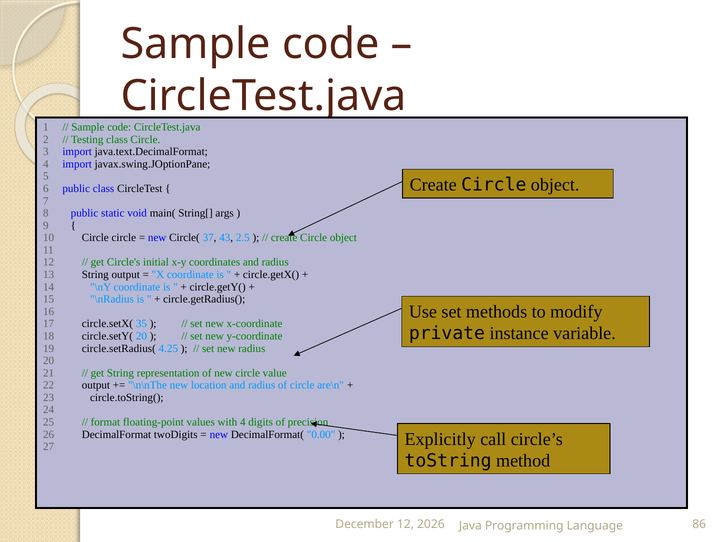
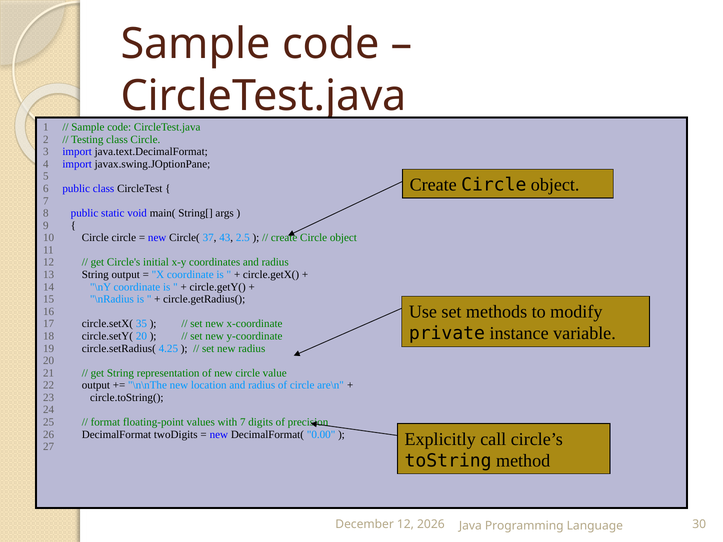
with 4: 4 -> 7 (243, 422)
86: 86 -> 30 (699, 524)
